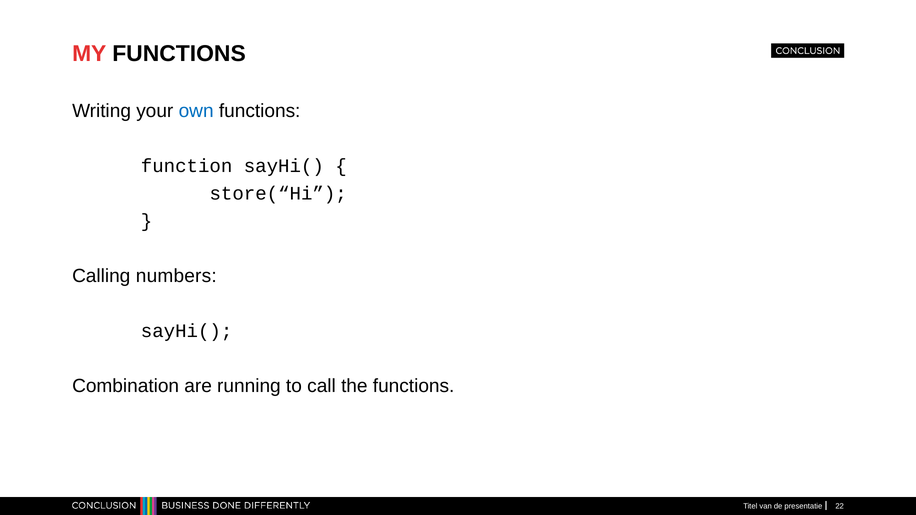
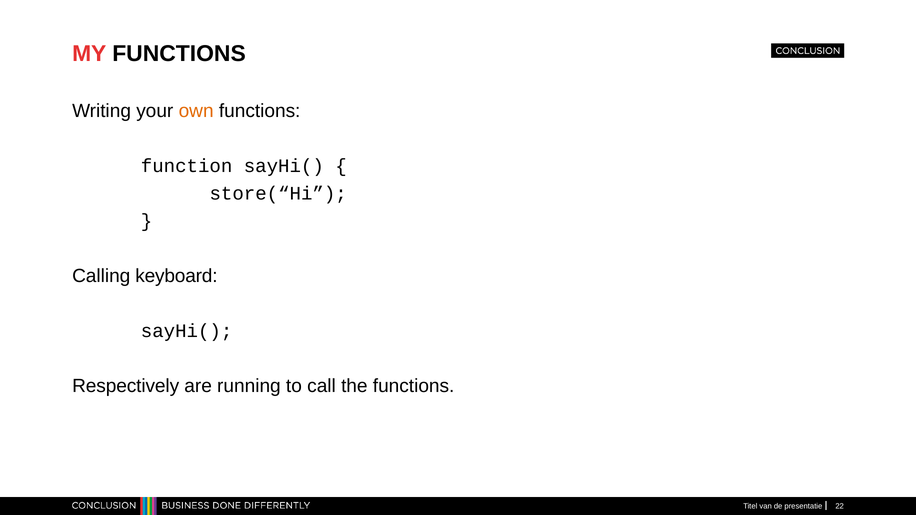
own colour: blue -> orange (196, 111)
numbers: numbers -> keyboard (176, 276)
Combination: Combination -> Respectively (126, 386)
